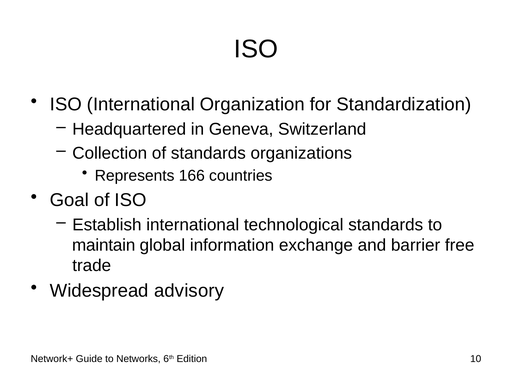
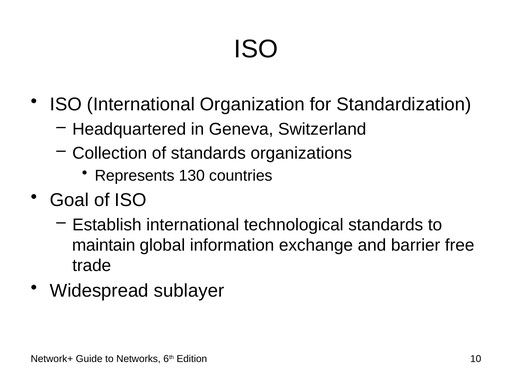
166: 166 -> 130 (192, 176)
advisory: advisory -> sublayer (189, 291)
